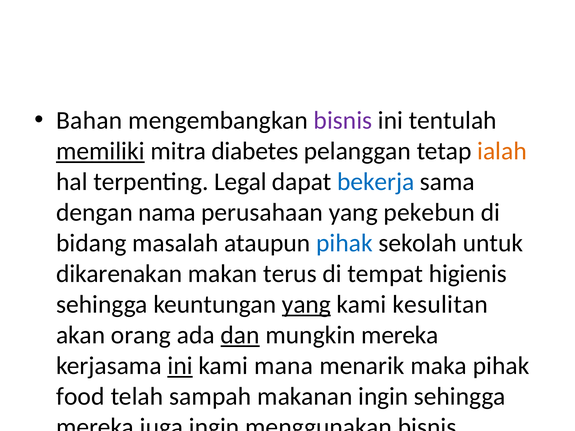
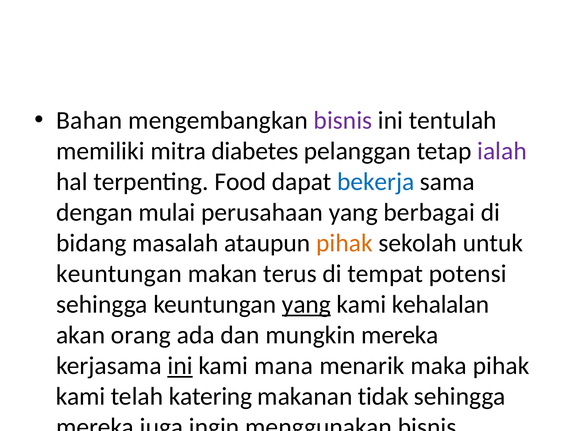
memiliki underline: present -> none (100, 151)
ialah colour: orange -> purple (502, 151)
Legal: Legal -> Food (240, 182)
nama: nama -> mulai (167, 213)
pekebun: pekebun -> berbagai (429, 213)
pihak colour: blue -> orange (344, 243)
dikarenakan: dikarenakan -> keuntungan (119, 274)
higienis: higienis -> potensi (468, 274)
kesulitan: kesulitan -> kehalalan (440, 305)
dan underline: present -> none (240, 335)
food: food -> kami (81, 397)
telah sampah: sampah -> katering (210, 397)
makanan ingin: ingin -> tidak (383, 397)
